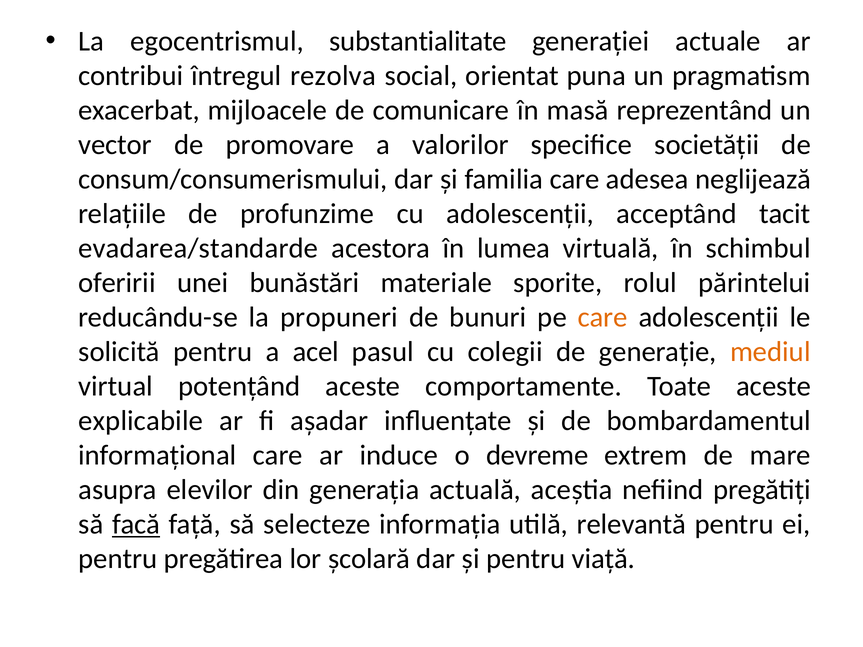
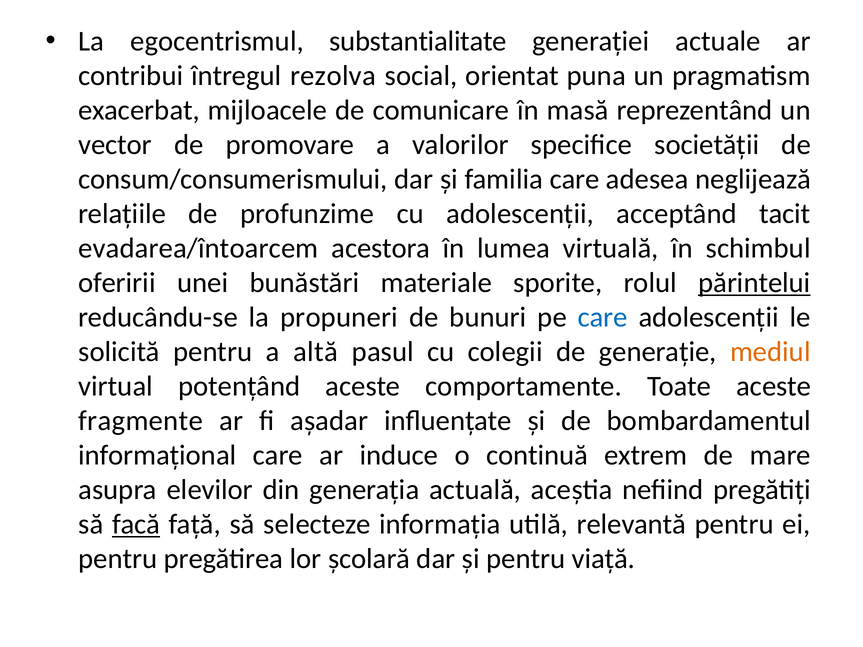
evadarea/standarde: evadarea/standarde -> evadarea/întoarcem (198, 249)
părintelui underline: none -> present (754, 283)
care colour: orange -> blue (603, 318)
acel: acel -> altă (316, 352)
explicabile: explicabile -> fragmente (141, 421)
devreme: devreme -> continuă (537, 456)
